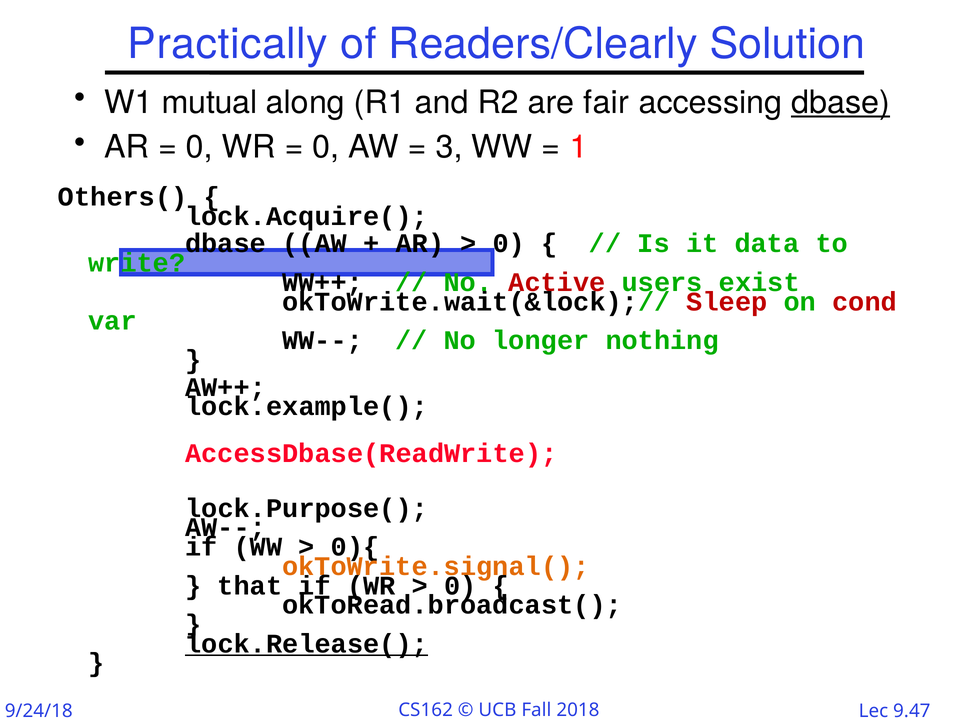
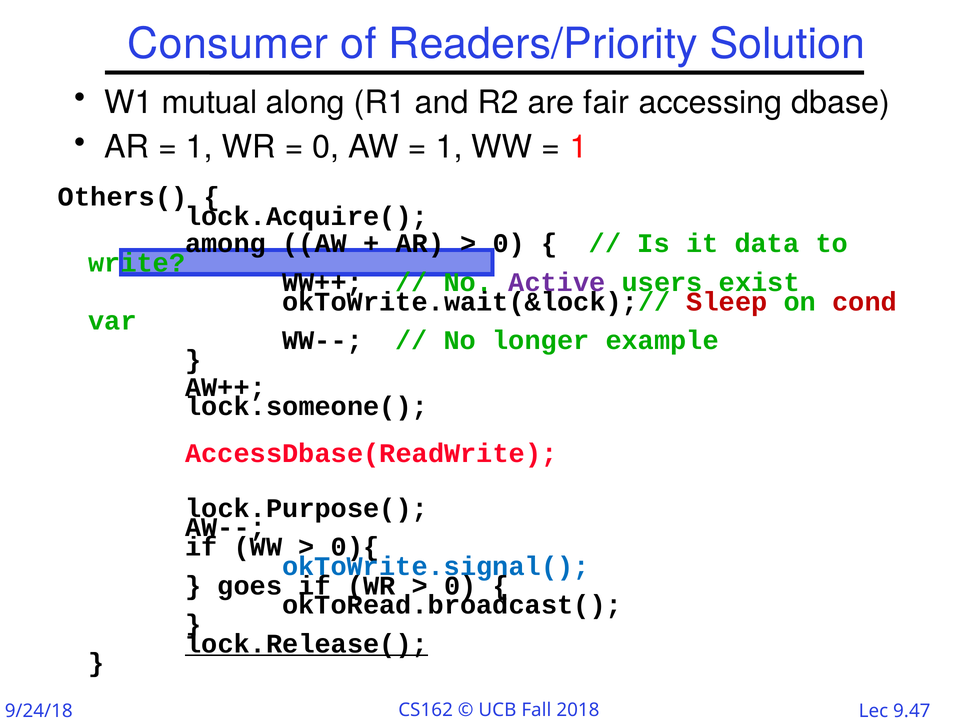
Practically: Practically -> Consumer (228, 44)
Readers/Clearly: Readers/Clearly -> Readers/Priority (543, 44)
dbase underline: present -> none (841, 103)
0: 0 -> 1 (199, 147)
3: 3 -> 1 (449, 147)
dbase: dbase -> among (226, 244)
Active colour: red -> purple (557, 283)
nothing: nothing -> example (662, 341)
lock.example(: lock.example( -> lock.someone( (307, 407)
okToWrite.signal( colour: orange -> blue (436, 567)
that: that -> goes (250, 586)
